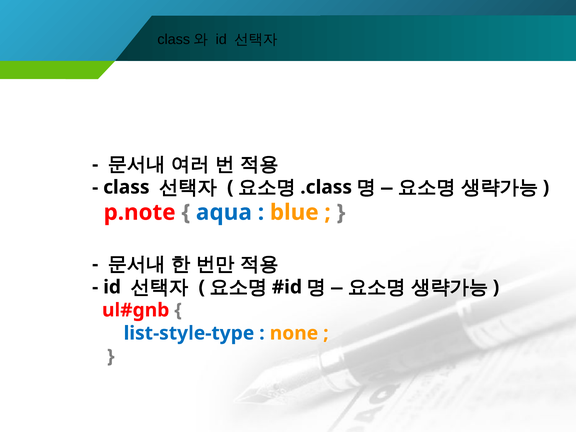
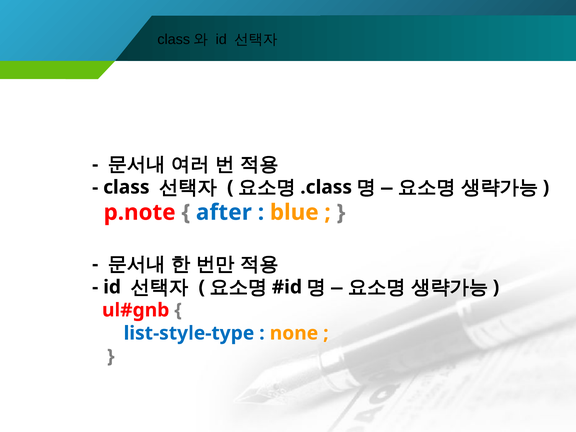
aqua: aqua -> after (224, 212)
